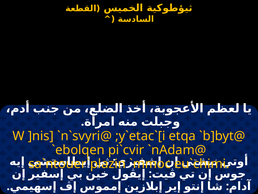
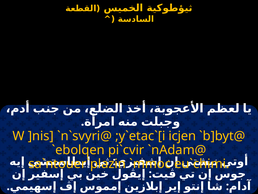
etqa: etqa -> icjen (182, 136)
